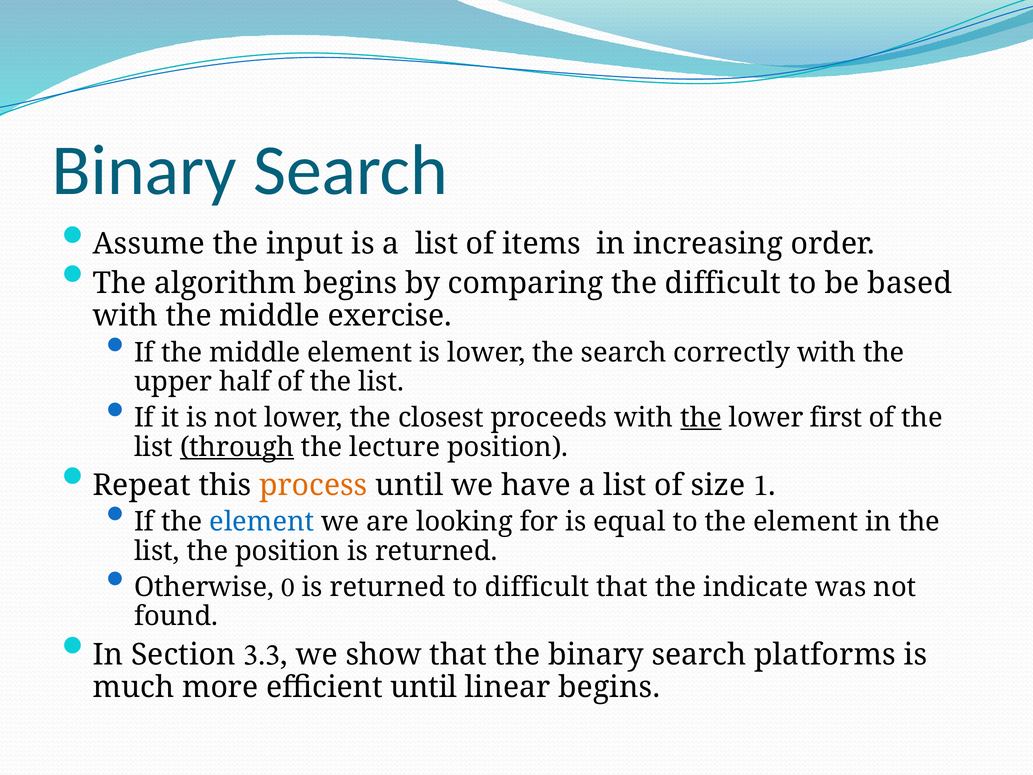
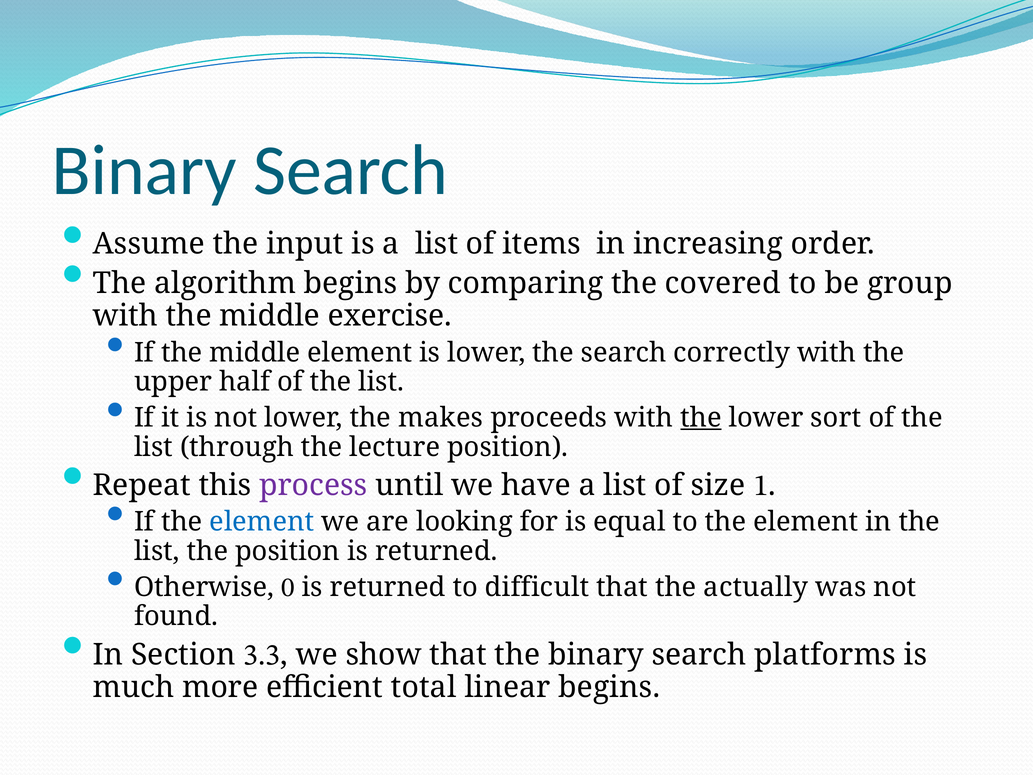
the difficult: difficult -> covered (723, 283)
based: based -> group (910, 283)
closest: closest -> makes (441, 418)
first: first -> sort (836, 418)
through underline: present -> none (237, 447)
process colour: orange -> purple (313, 485)
indicate: indicate -> actually (756, 587)
efficient until: until -> total (424, 687)
